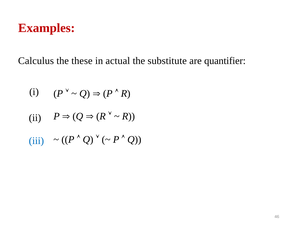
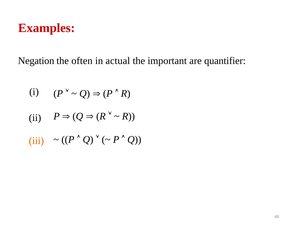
Calculus: Calculus -> Negation (36, 61)
these: these -> often (82, 61)
substitute: substitute -> important (167, 61)
iii colour: blue -> orange (36, 141)
